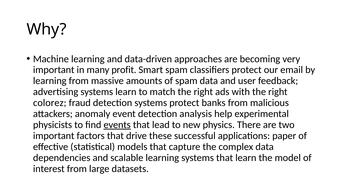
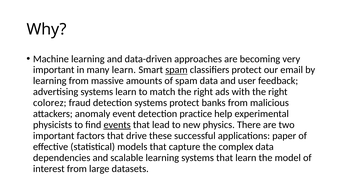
many profit: profit -> learn (124, 70)
spam underline: none -> present (176, 70)
analysis: analysis -> practice (196, 114)
